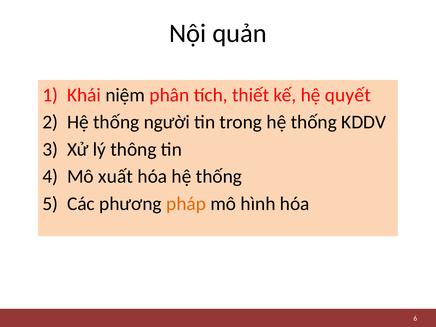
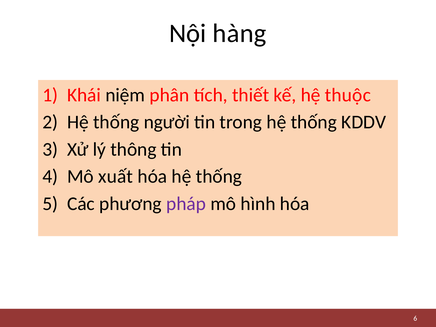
quản: quản -> hàng (239, 33)
quyết: quyết -> thuộc (348, 95)
pháp colour: orange -> purple (186, 204)
